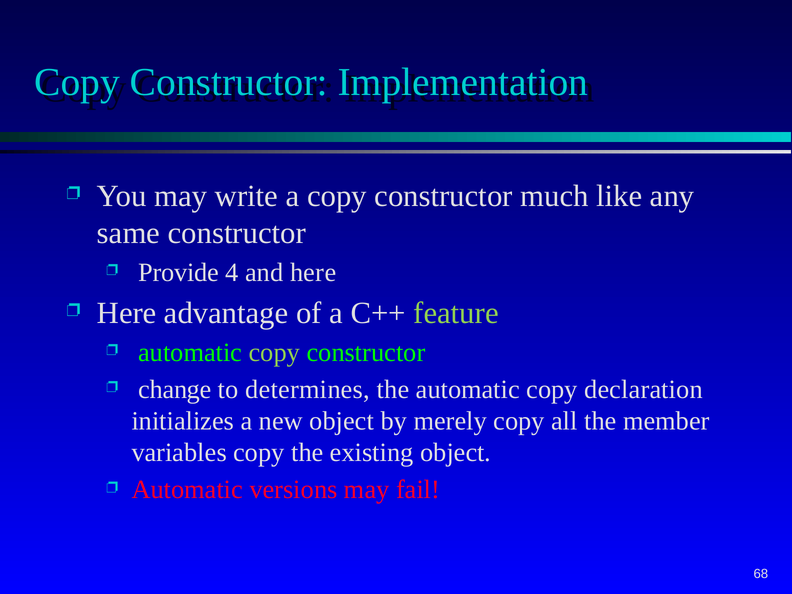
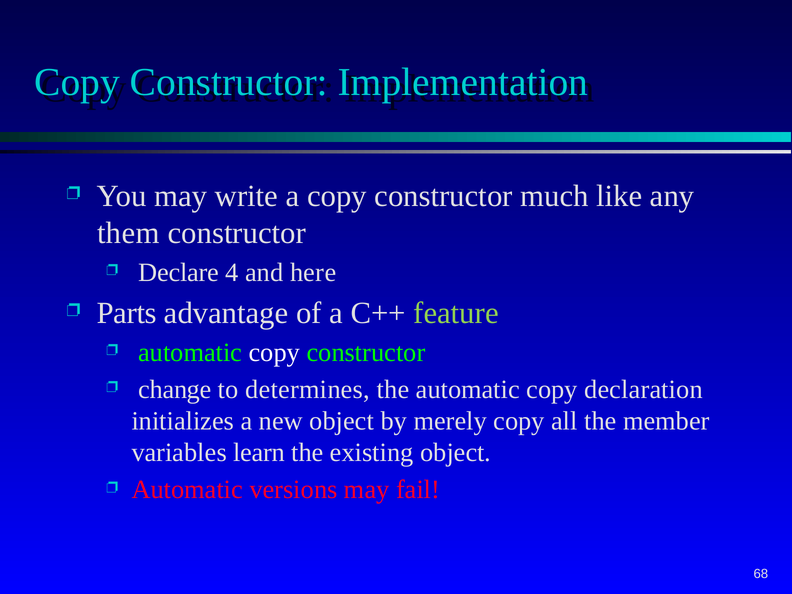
same: same -> them (128, 233)
Provide: Provide -> Declare (179, 272)
Here: Here -> Parts (127, 313)
copy colour: light green -> white (274, 352)
variables copy: copy -> learn (259, 453)
